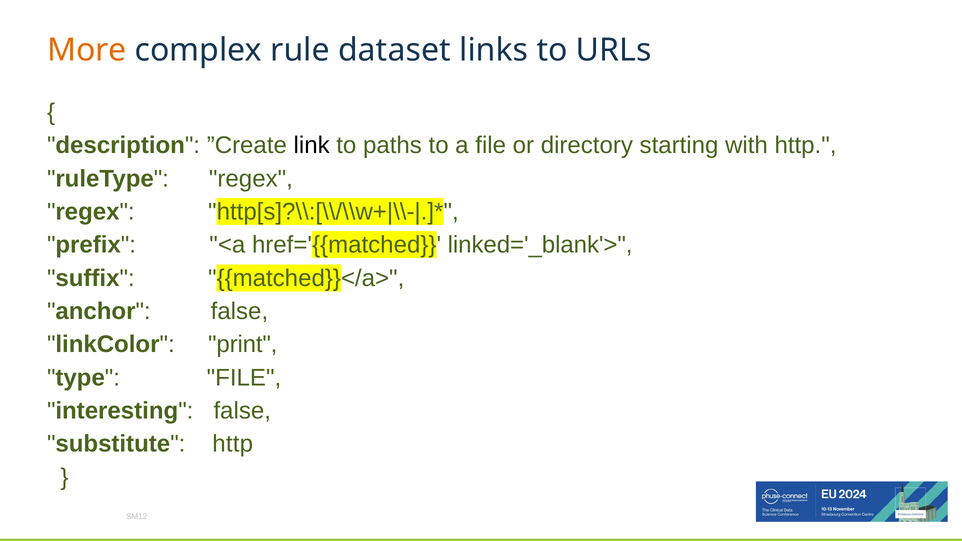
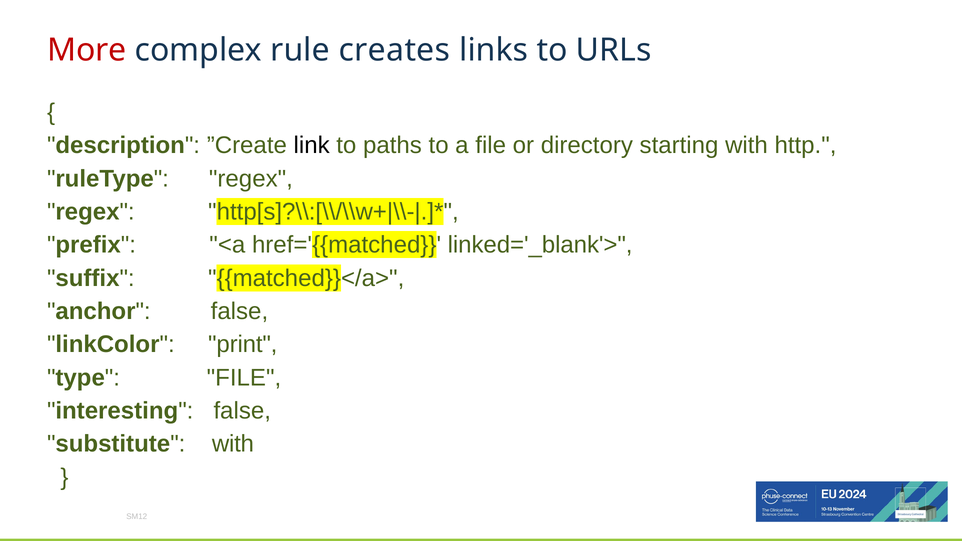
More colour: orange -> red (87, 50)
dataset: dataset -> creates (394, 50)
substitute http: http -> with (233, 444)
